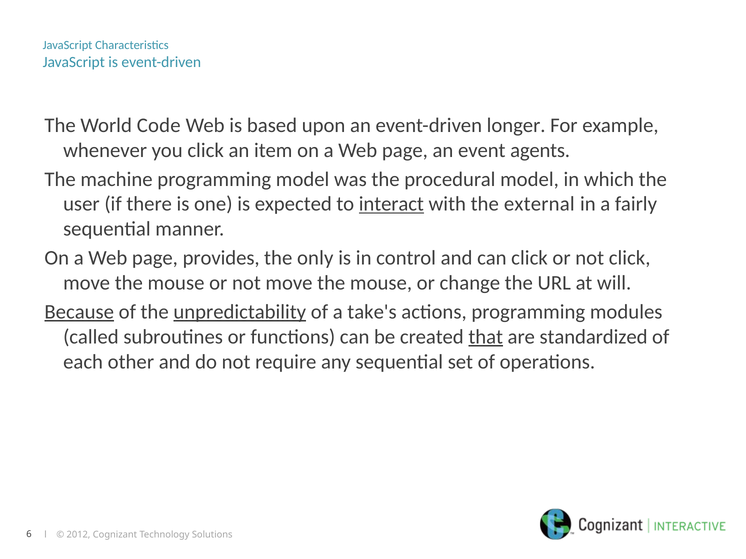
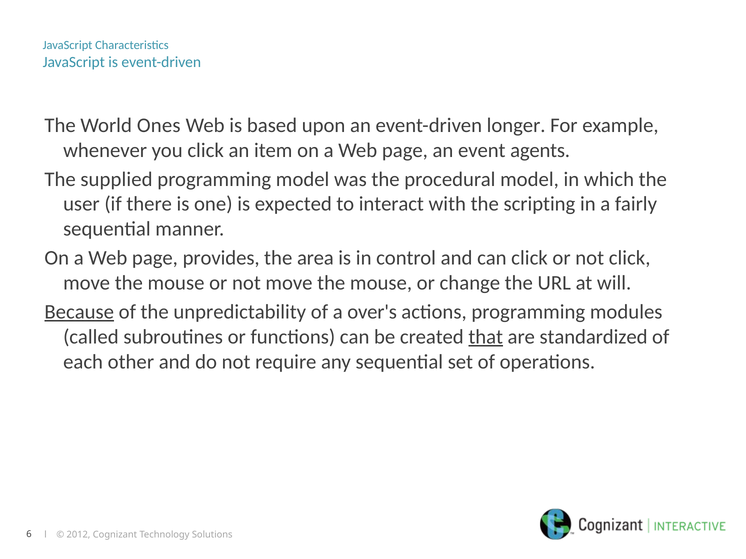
Code: Code -> Ones (159, 125)
machine: machine -> supplied (116, 179)
interact underline: present -> none (391, 204)
external: external -> scripting (539, 204)
only: only -> area (315, 258)
unpredictability underline: present -> none (240, 312)
take's: take's -> over's (372, 312)
